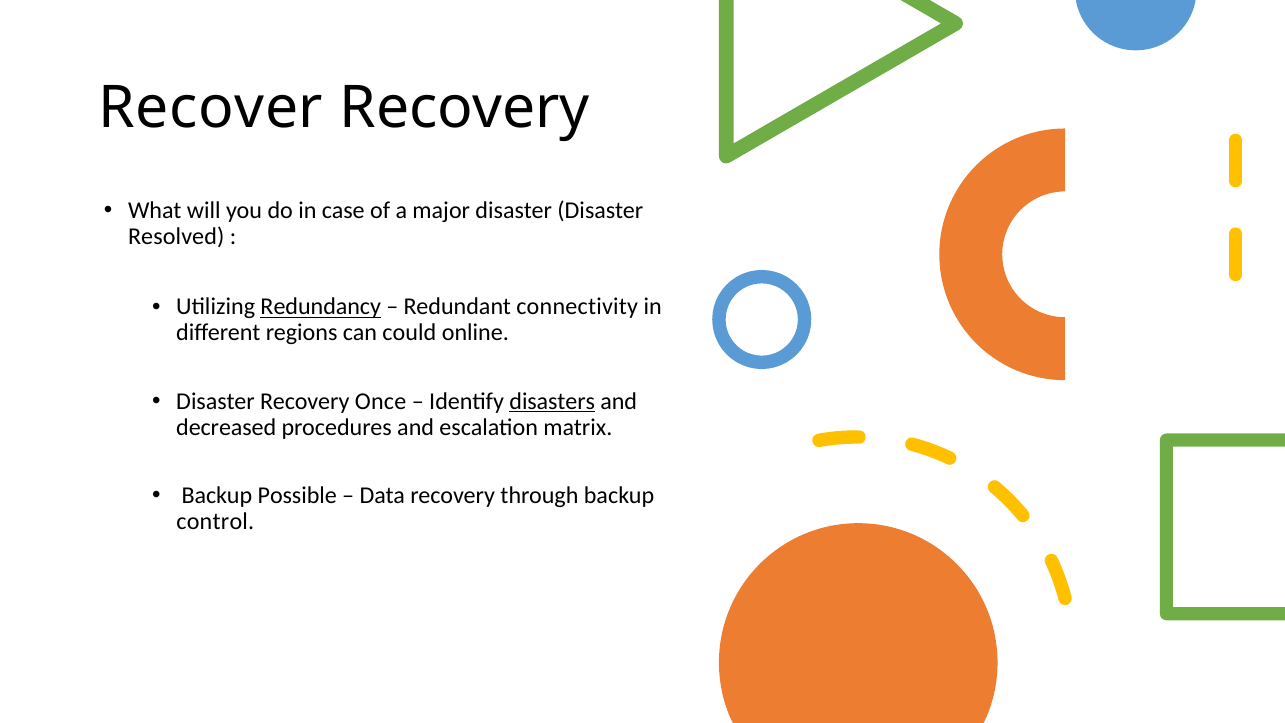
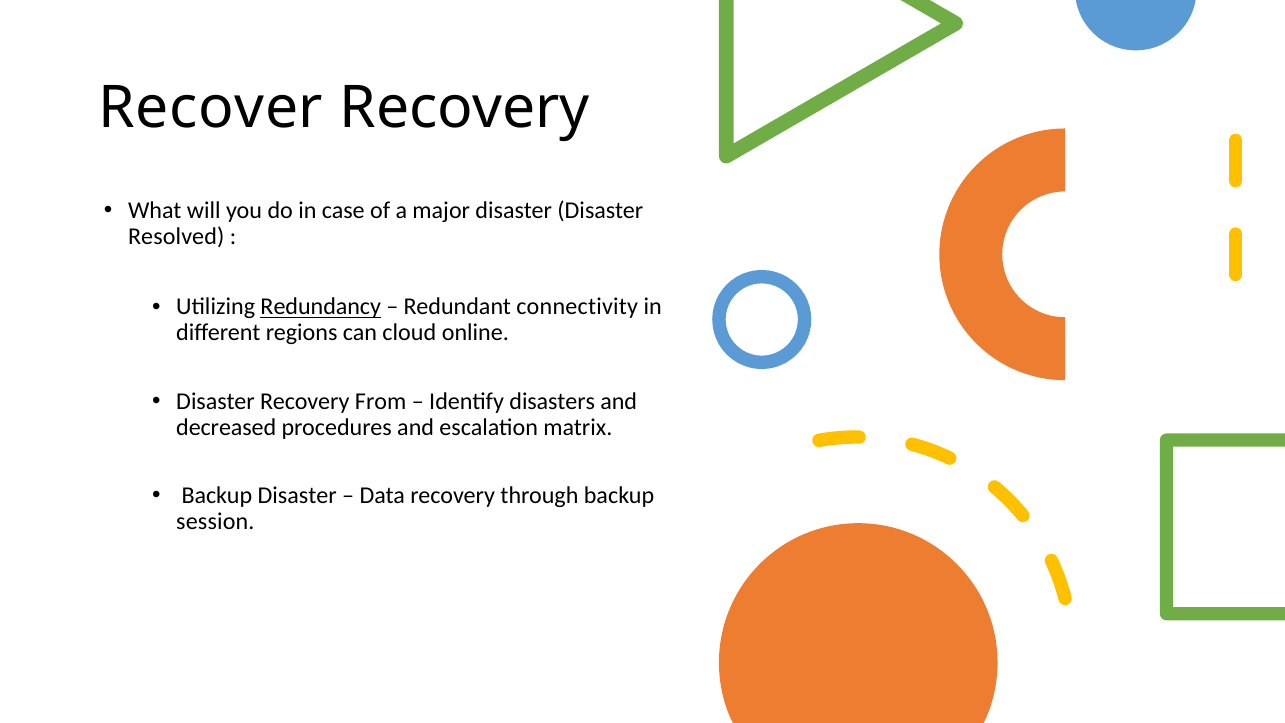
could: could -> cloud (409, 333)
Once: Once -> From (381, 401)
disasters underline: present -> none (552, 401)
Backup Possible: Possible -> Disaster (297, 495)
control: control -> session (215, 521)
